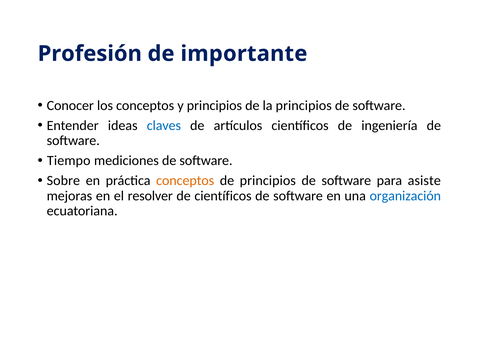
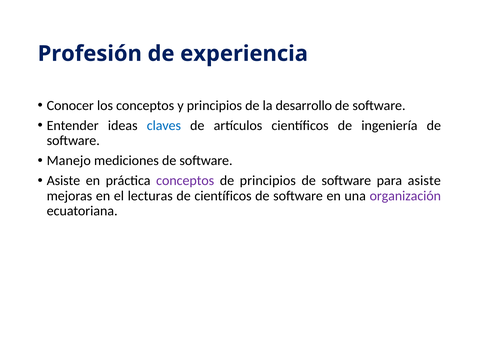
importante: importante -> experiencia (244, 54)
la principios: principios -> desarrollo (304, 105)
Tiempo: Tiempo -> Manejo (69, 161)
Sobre: Sobre -> Asiste (63, 181)
conceptos colour: orange -> purple (185, 181)
resolver: resolver -> lecturas (150, 196)
organización colour: blue -> purple (405, 196)
